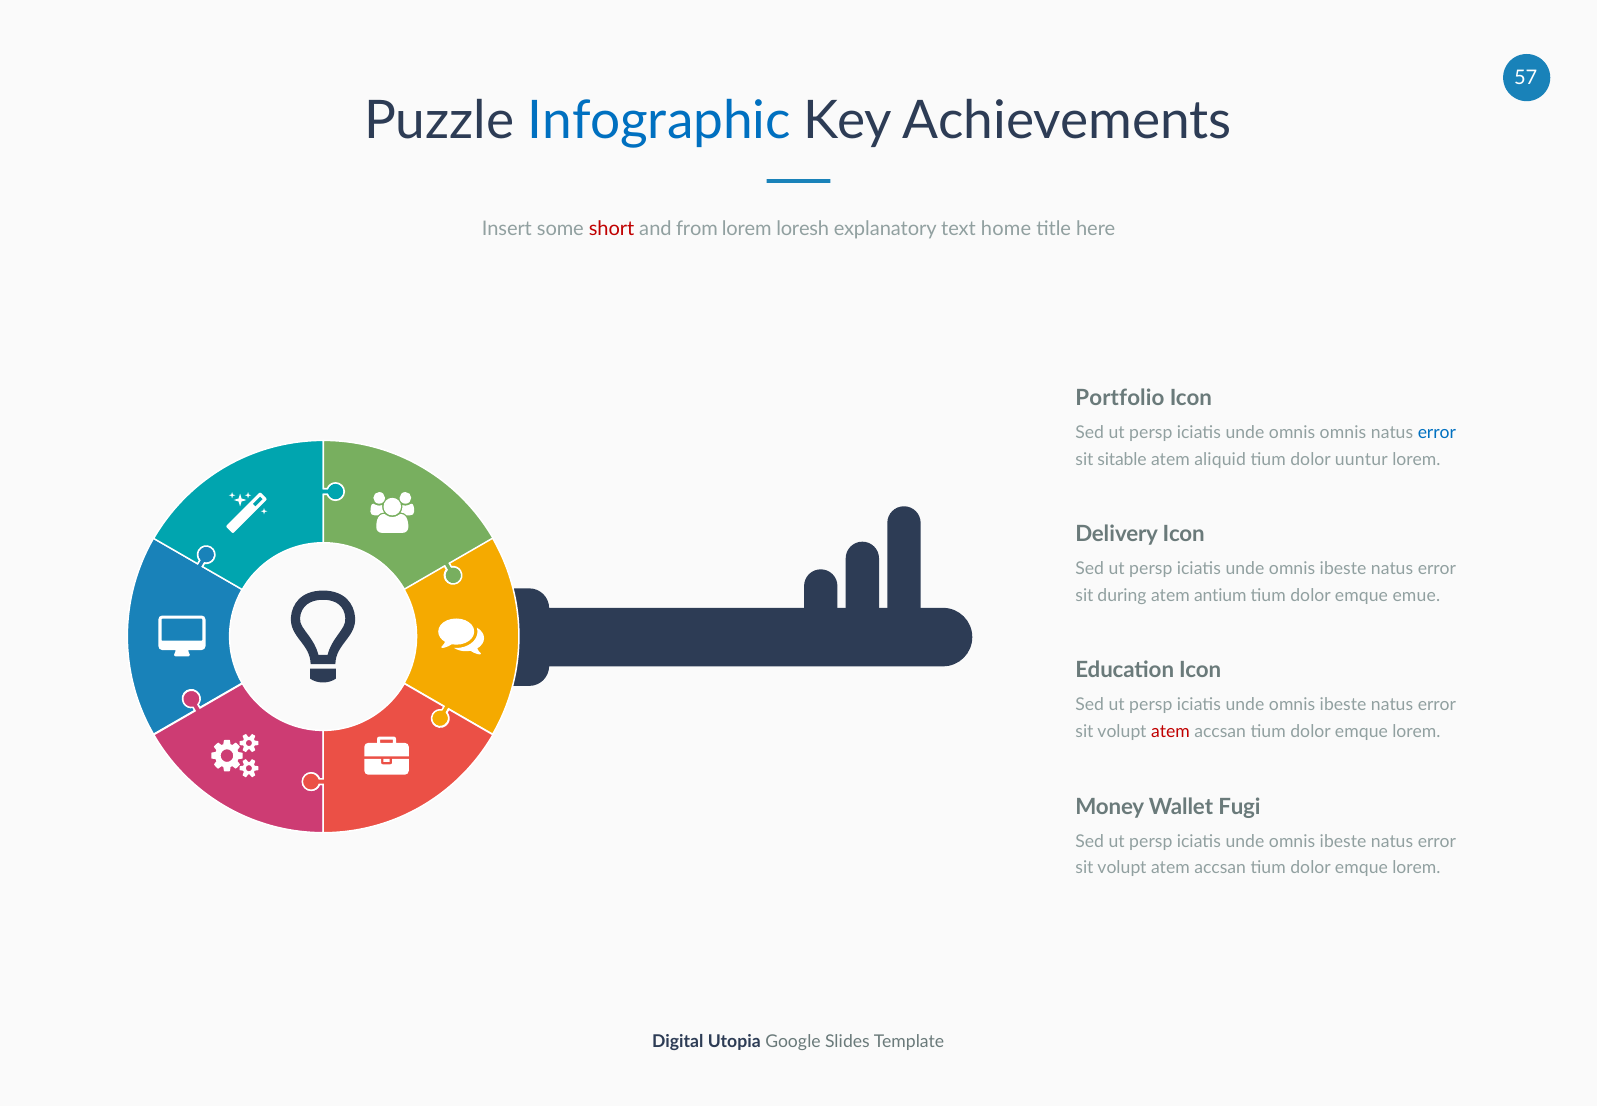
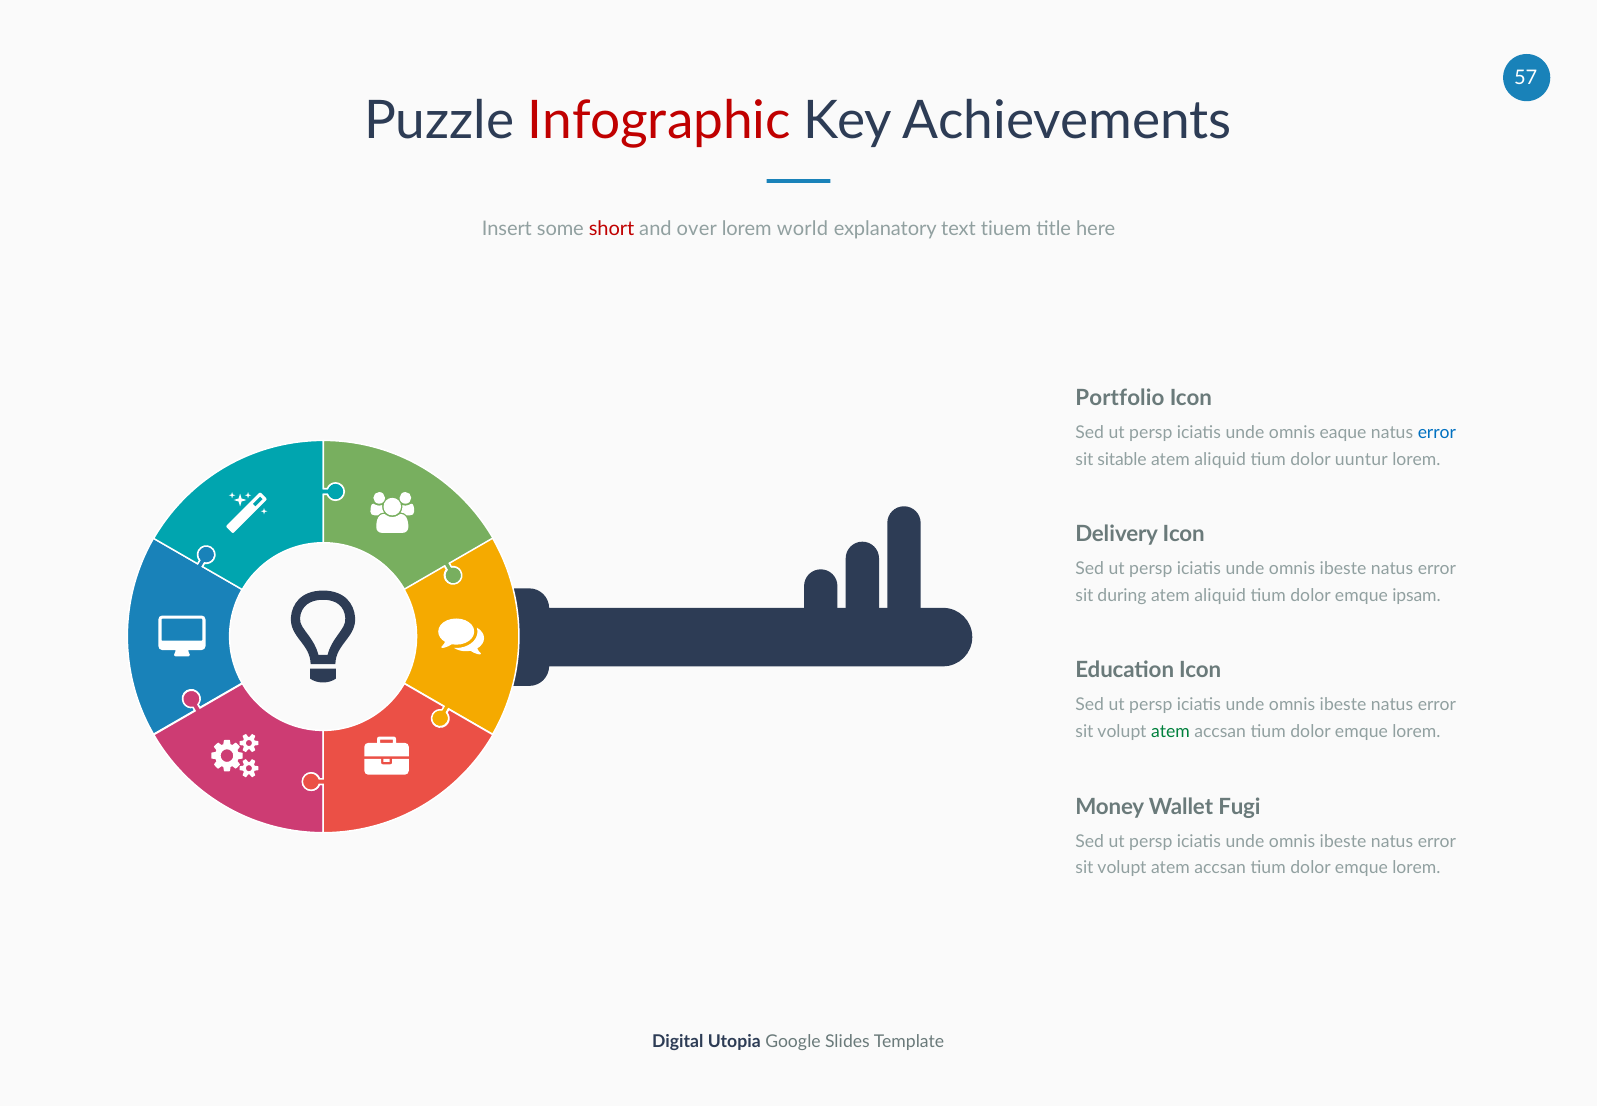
Infographic colour: blue -> red (659, 121)
from: from -> over (697, 229)
loresh: loresh -> world (803, 229)
home: home -> tiuem (1006, 229)
omnis omnis: omnis -> eaque (1343, 433)
antium: antium -> aliquid (1220, 595)
emue: emue -> ipsam (1417, 595)
atem colour: red -> green (1171, 731)
